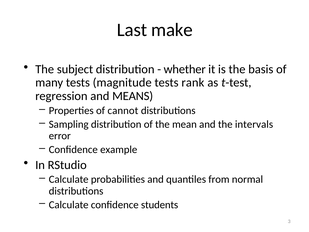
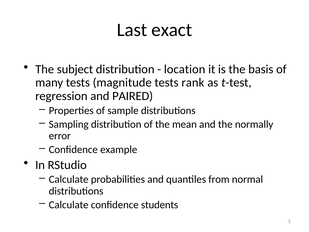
make: make -> exact (172, 30)
whether: whether -> location (185, 69)
MEANS: MEANS -> PAIRED (133, 96)
cannot: cannot -> sample (123, 110)
intervals: intervals -> normally (254, 124)
